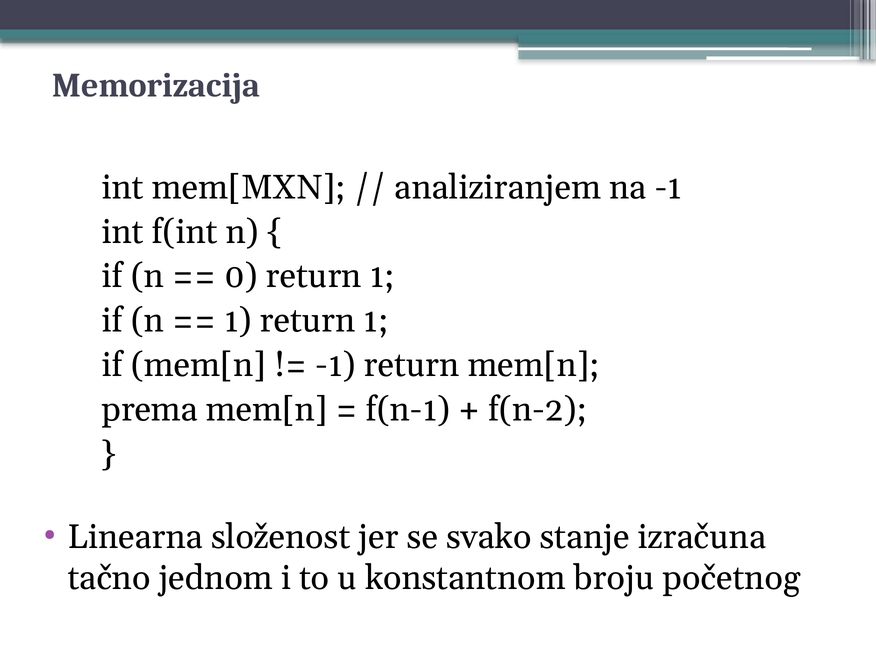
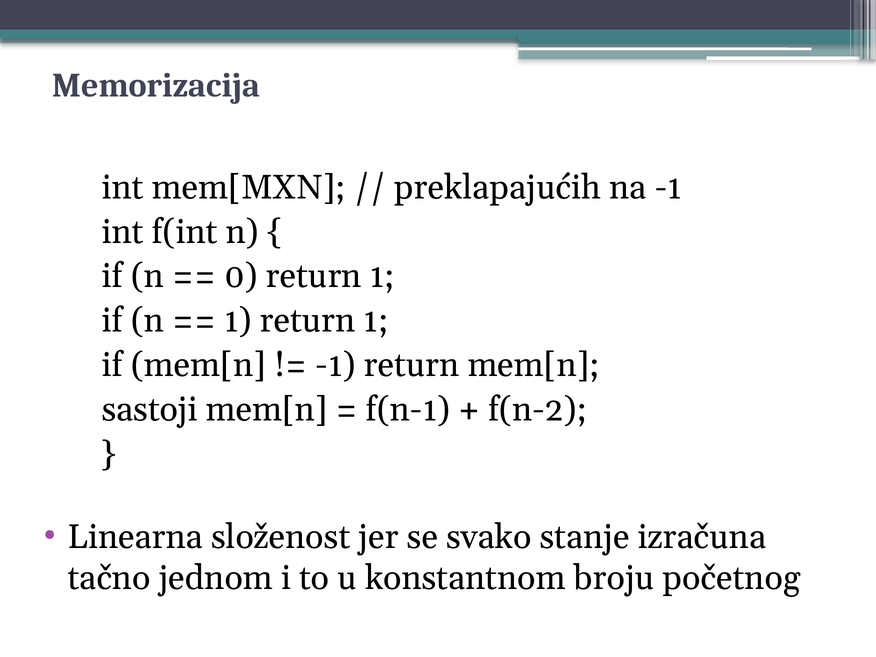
analiziranjem: analiziranjem -> preklapajućih (498, 187)
prema: prema -> sastoji (150, 410)
